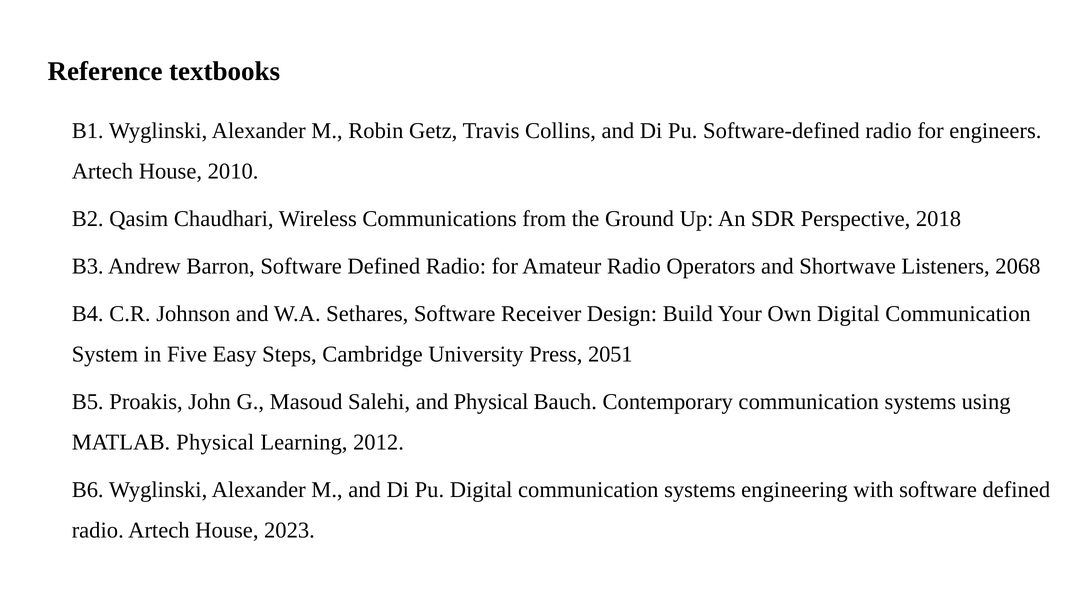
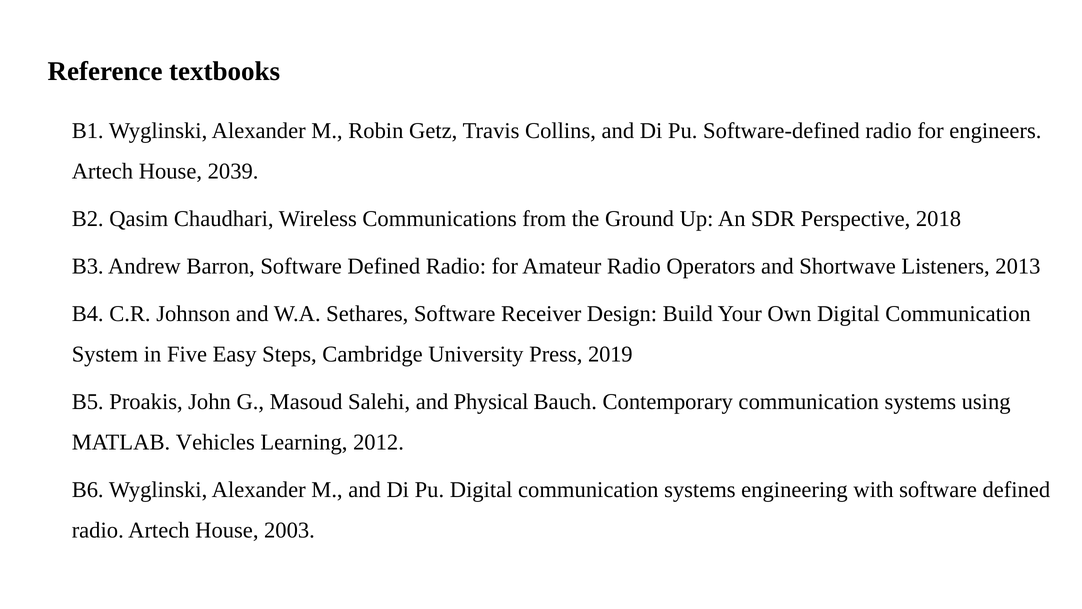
2010: 2010 -> 2039 (233, 171)
2068: 2068 -> 2013 (1018, 266)
2051: 2051 -> 2019 (610, 354)
MATLAB Physical: Physical -> Vehicles (215, 442)
2023: 2023 -> 2003 (289, 530)
